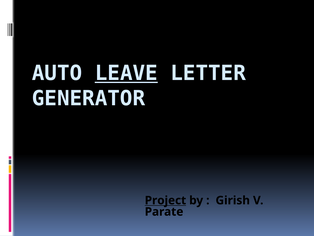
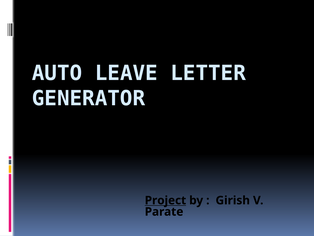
LEAVE underline: present -> none (126, 73)
